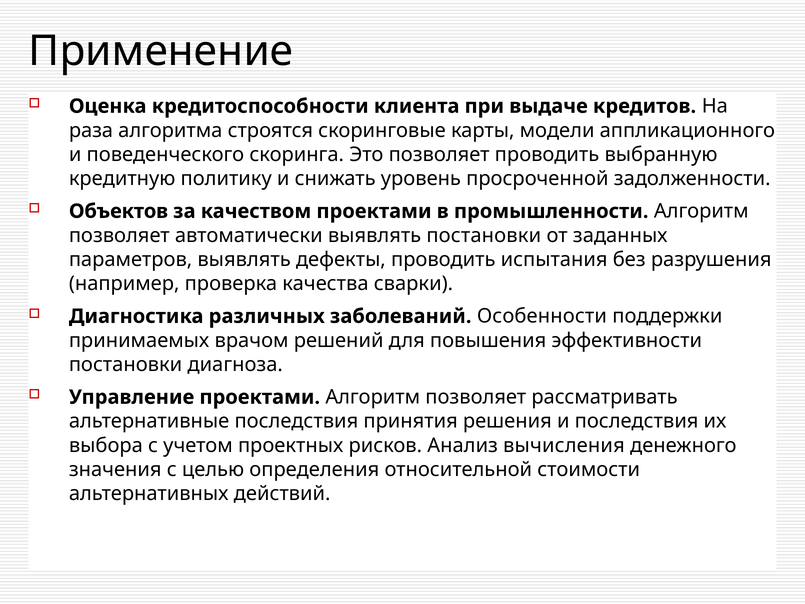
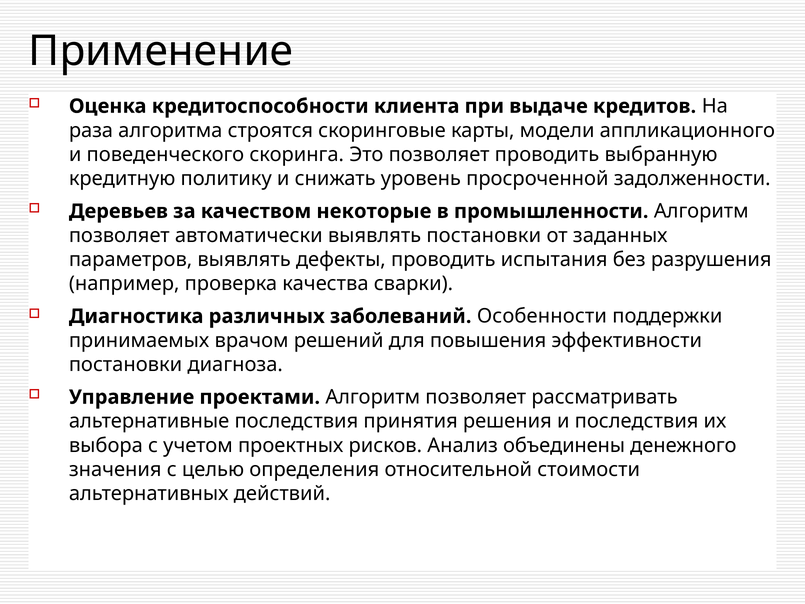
Объектов: Объектов -> Деревьев (118, 211)
качеством проектами: проектами -> некоторые (374, 211)
вычисления: вычисления -> объединены (564, 445)
